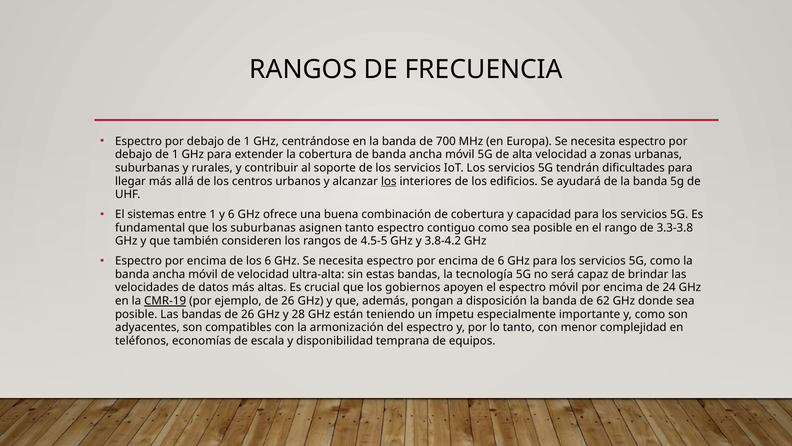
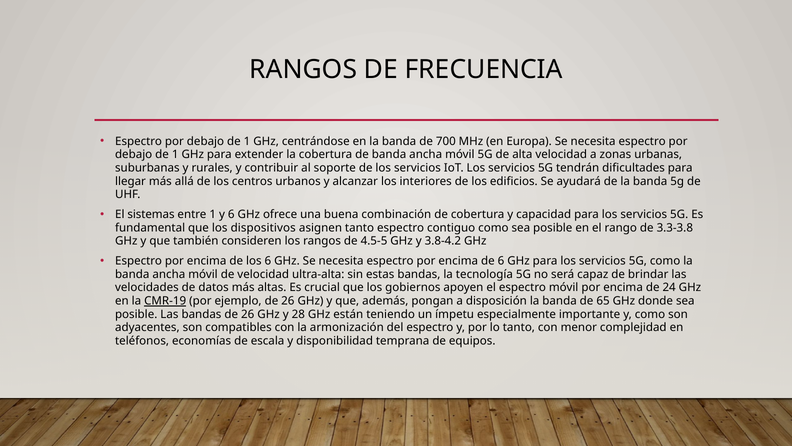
los underline: present -> none (389, 181)
los suburbanas: suburbanas -> dispositivos (263, 228)
62: 62 -> 65 (603, 301)
